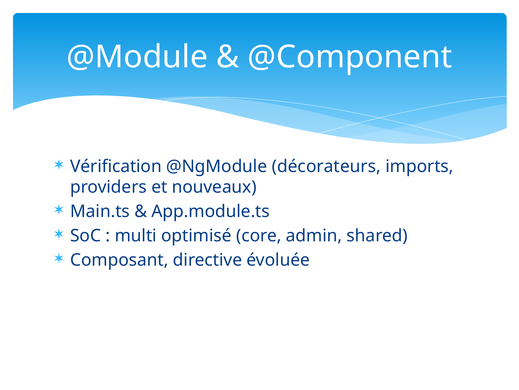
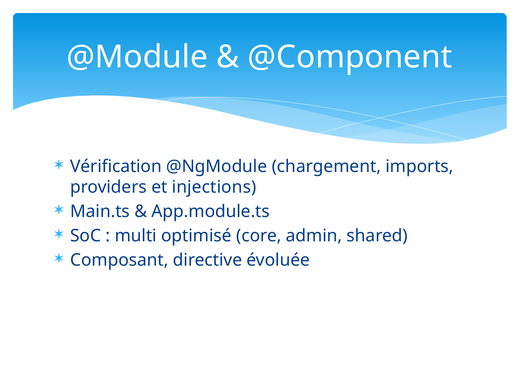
décorateurs: décorateurs -> chargement (326, 166)
nouveaux: nouveaux -> injections (214, 187)
